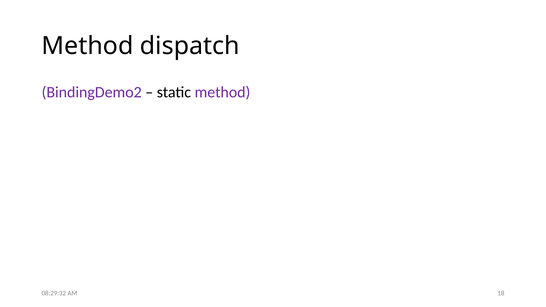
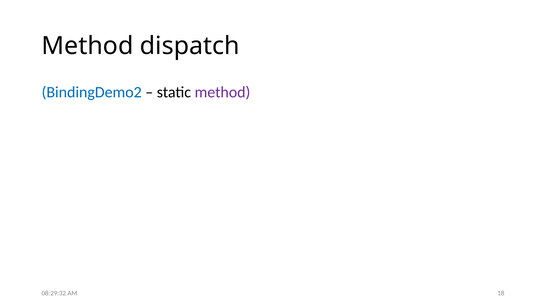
BindingDemo2 colour: purple -> blue (92, 92)
